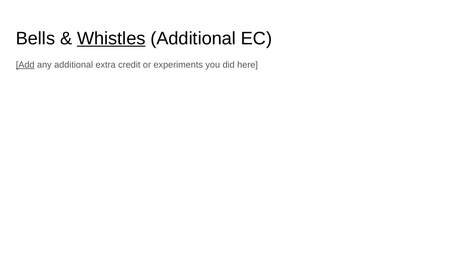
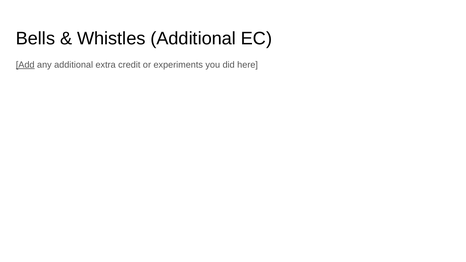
Whistles underline: present -> none (111, 39)
